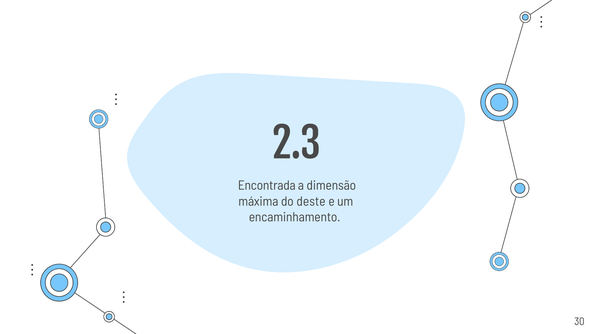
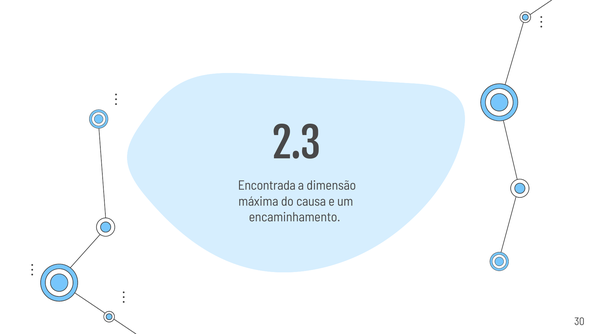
deste: deste -> causa (311, 201)
